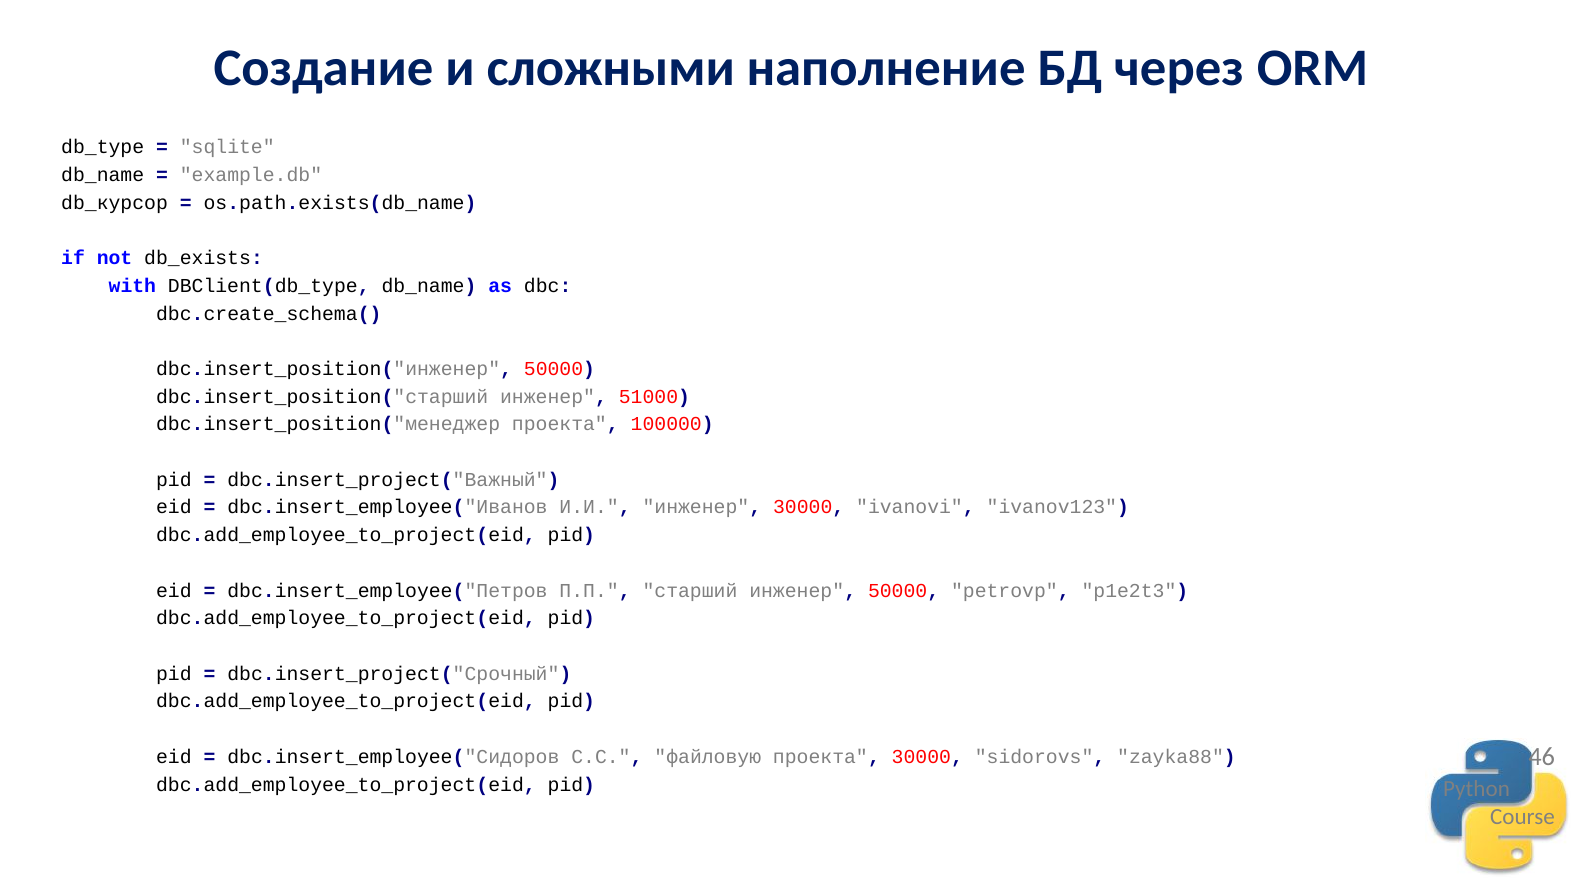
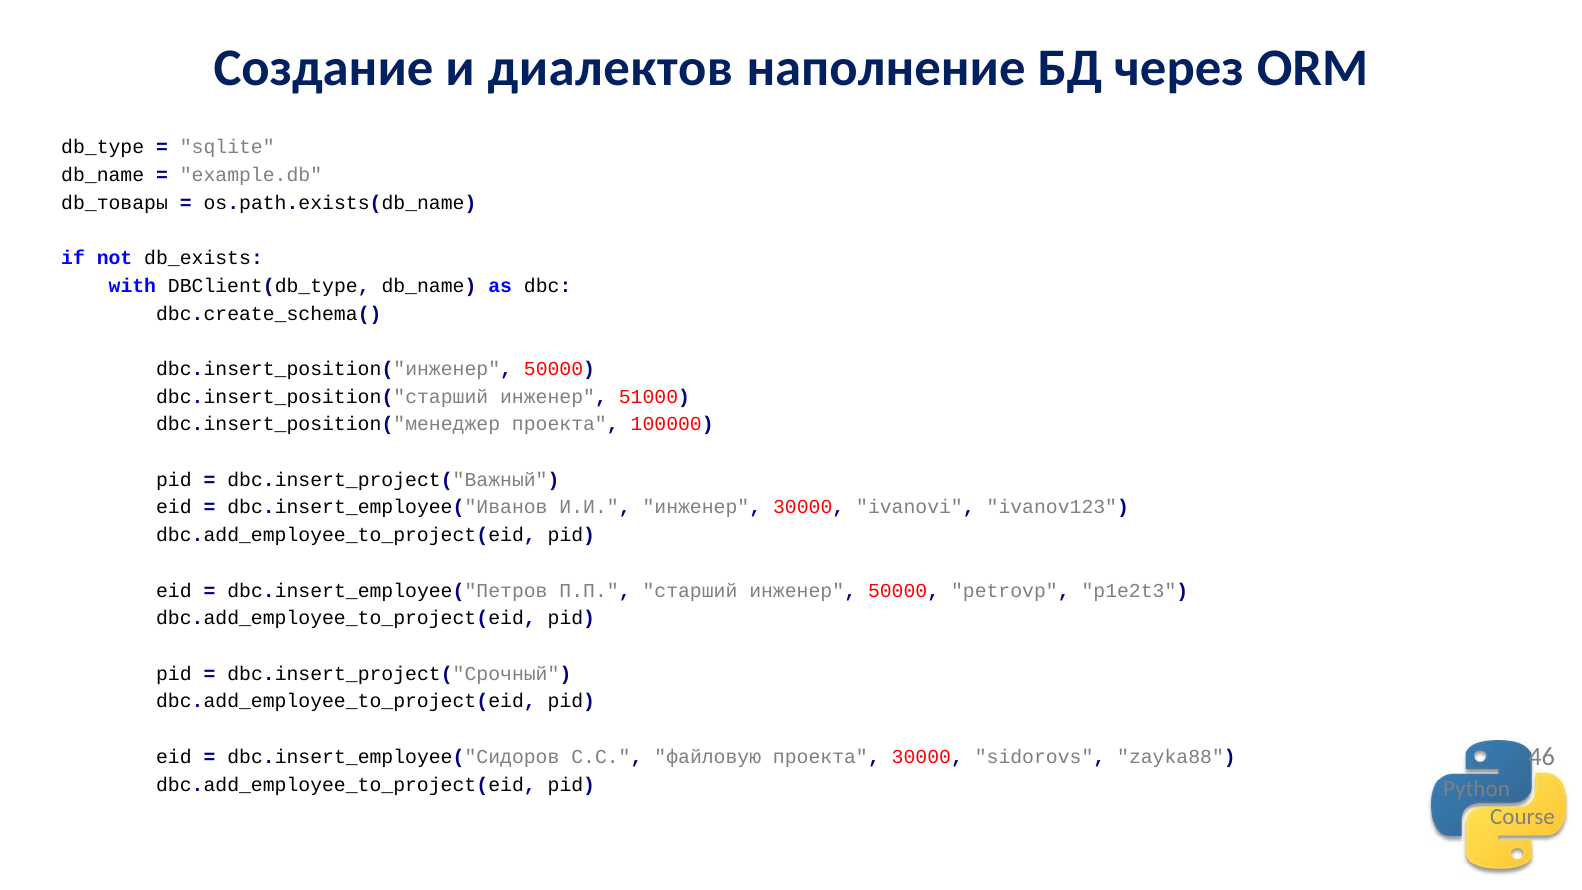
сложными: сложными -> диалектов (610, 68)
db_курсор: db_курсор -> db_товары (115, 203)
